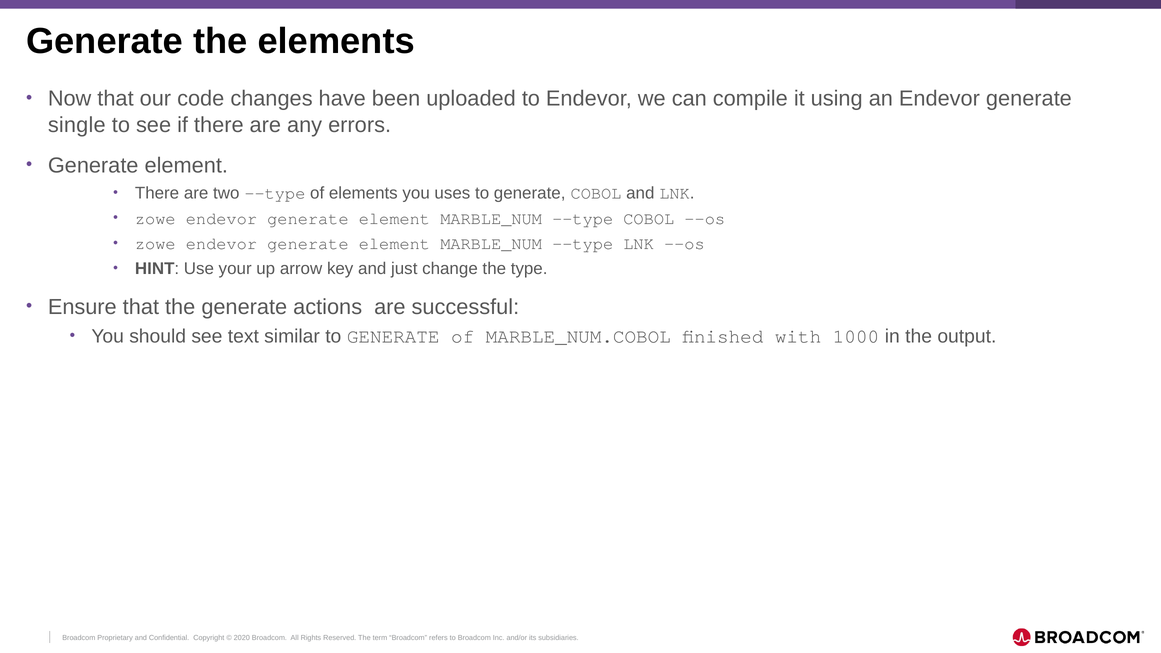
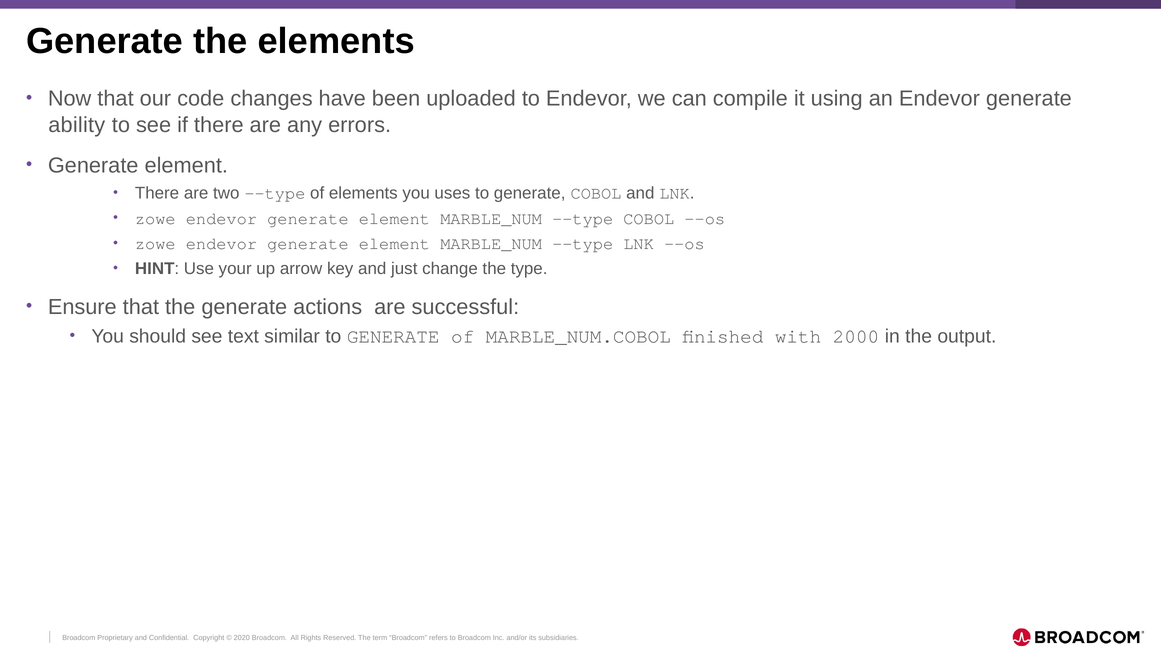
single: single -> ability (77, 125)
1000: 1000 -> 2000 (856, 336)
